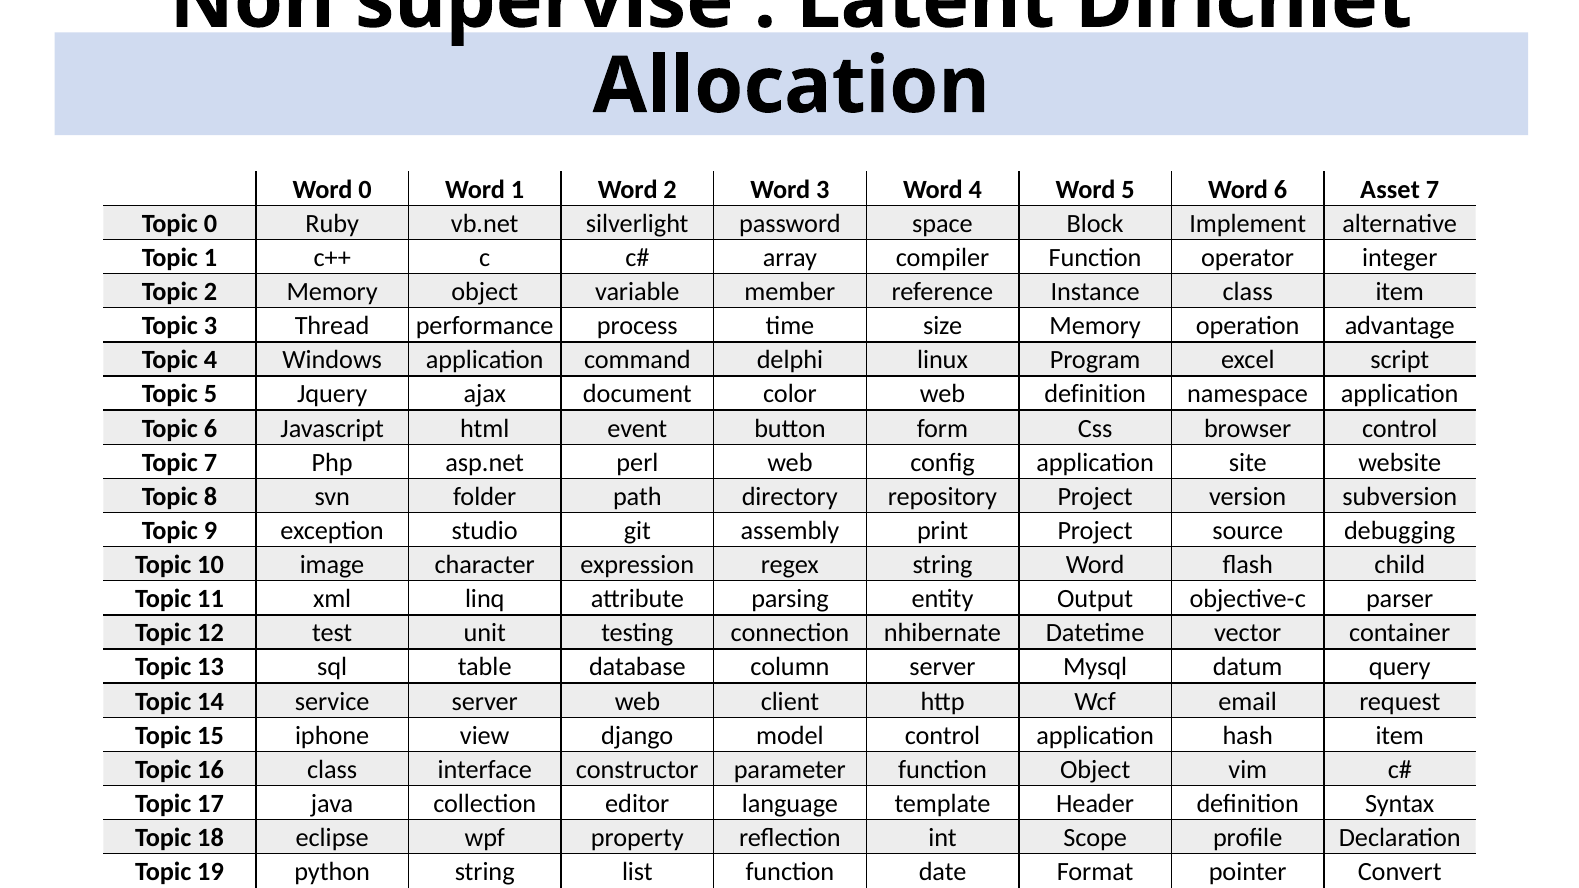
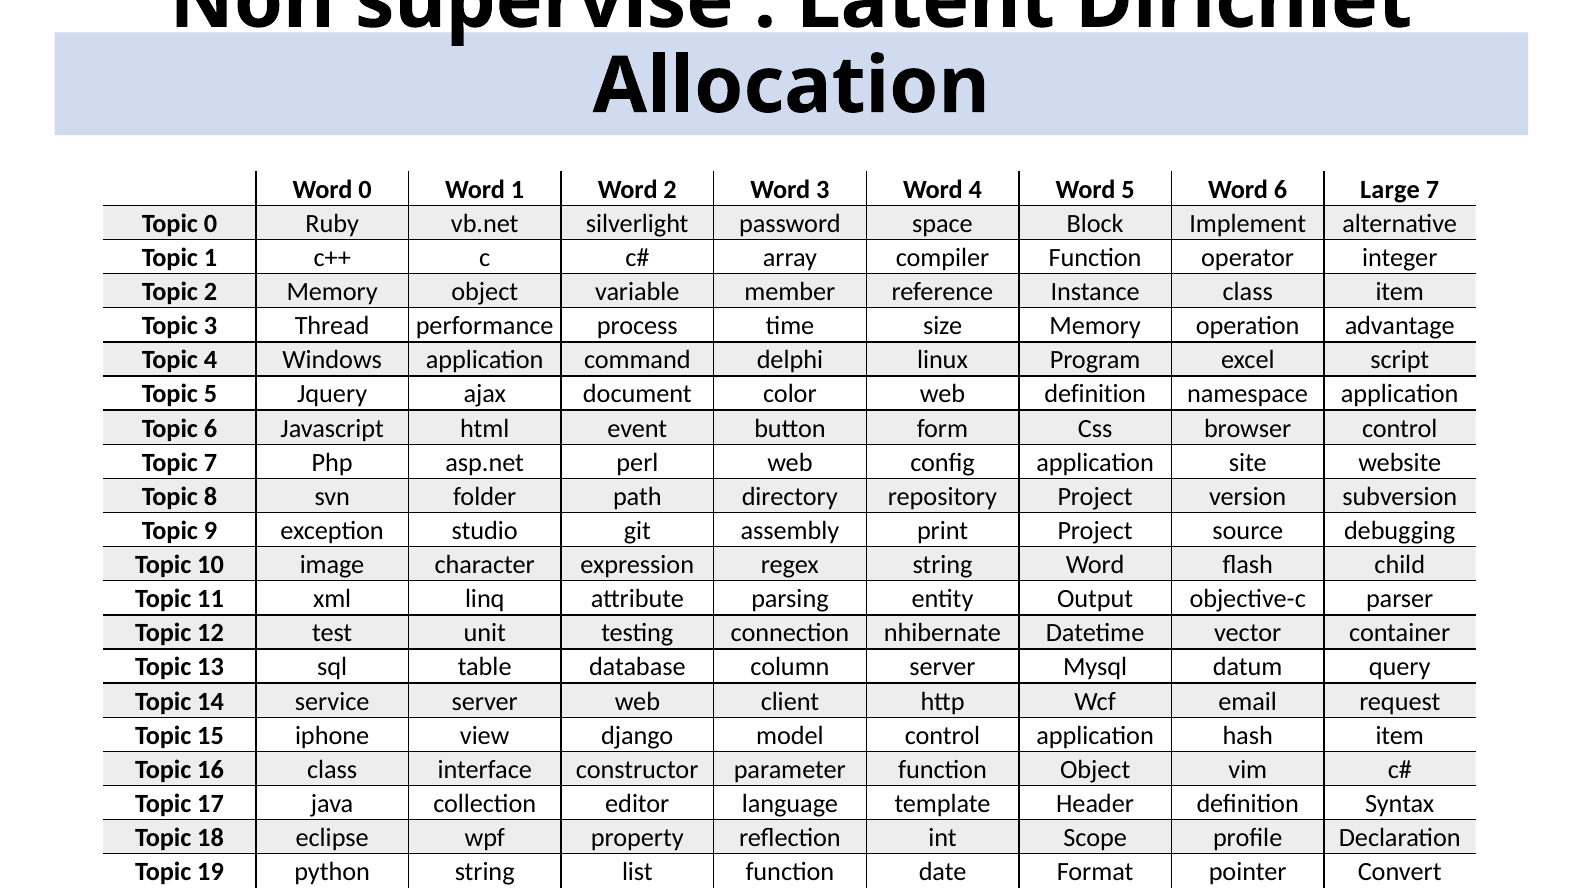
Asset: Asset -> Large (1390, 190)
